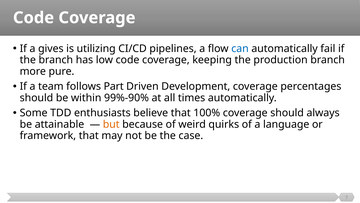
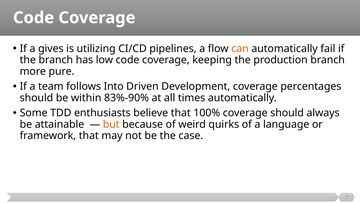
can colour: blue -> orange (240, 49)
Part: Part -> Into (114, 86)
99%-90%: 99%-90% -> 83%-90% (126, 98)
